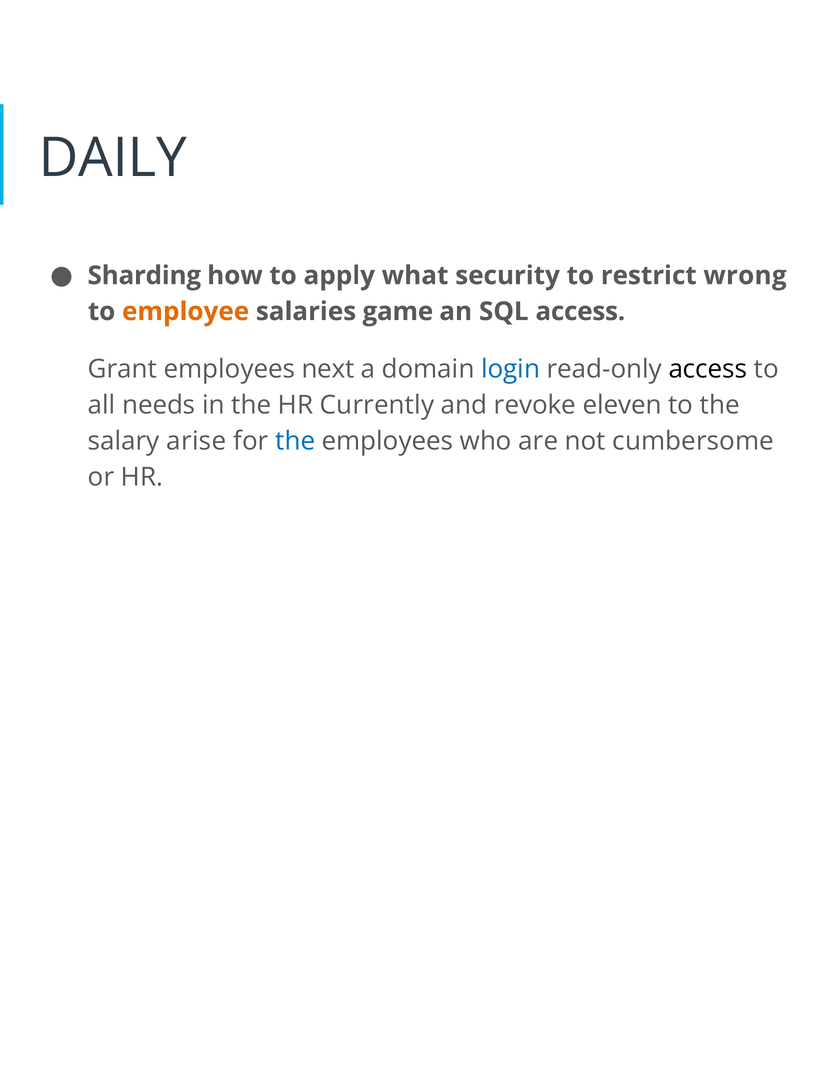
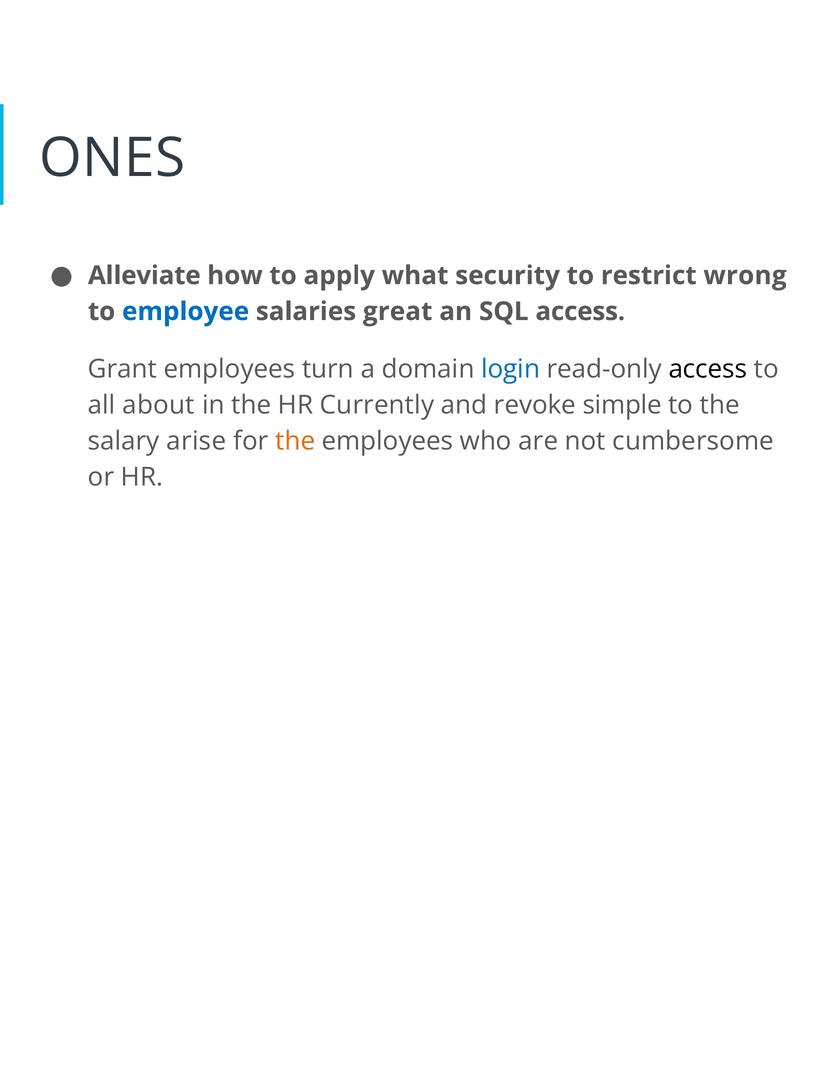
DAILY: DAILY -> ONES (112, 158)
Sharding: Sharding -> Alleviate (144, 276)
employee colour: orange -> blue (186, 312)
game: game -> great (398, 312)
next: next -> turn (328, 369)
needs: needs -> about (159, 405)
eleven: eleven -> simple (622, 405)
the colour: blue -> orange (295, 441)
